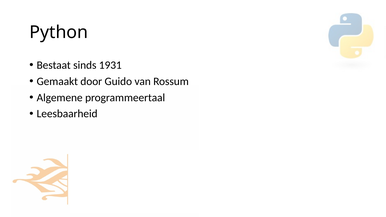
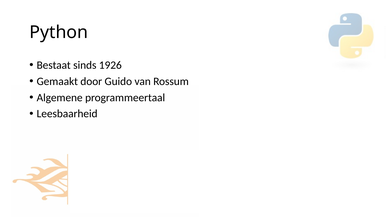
1931: 1931 -> 1926 (110, 65)
